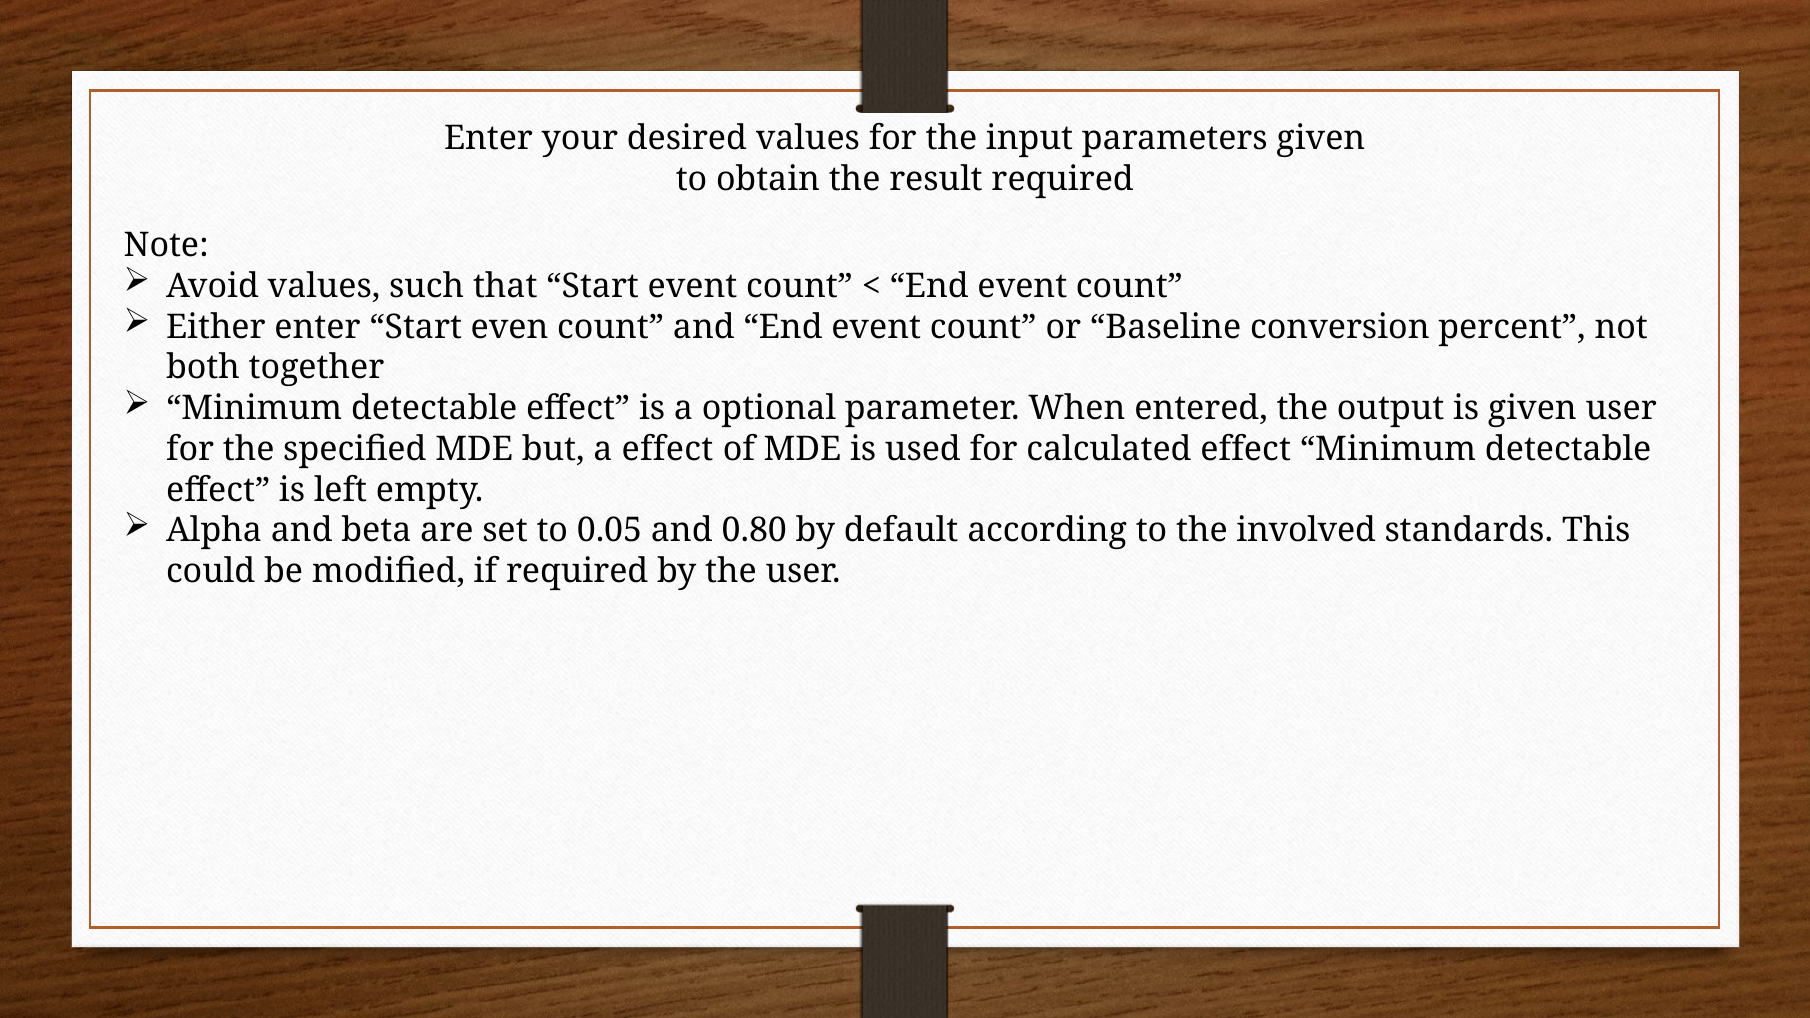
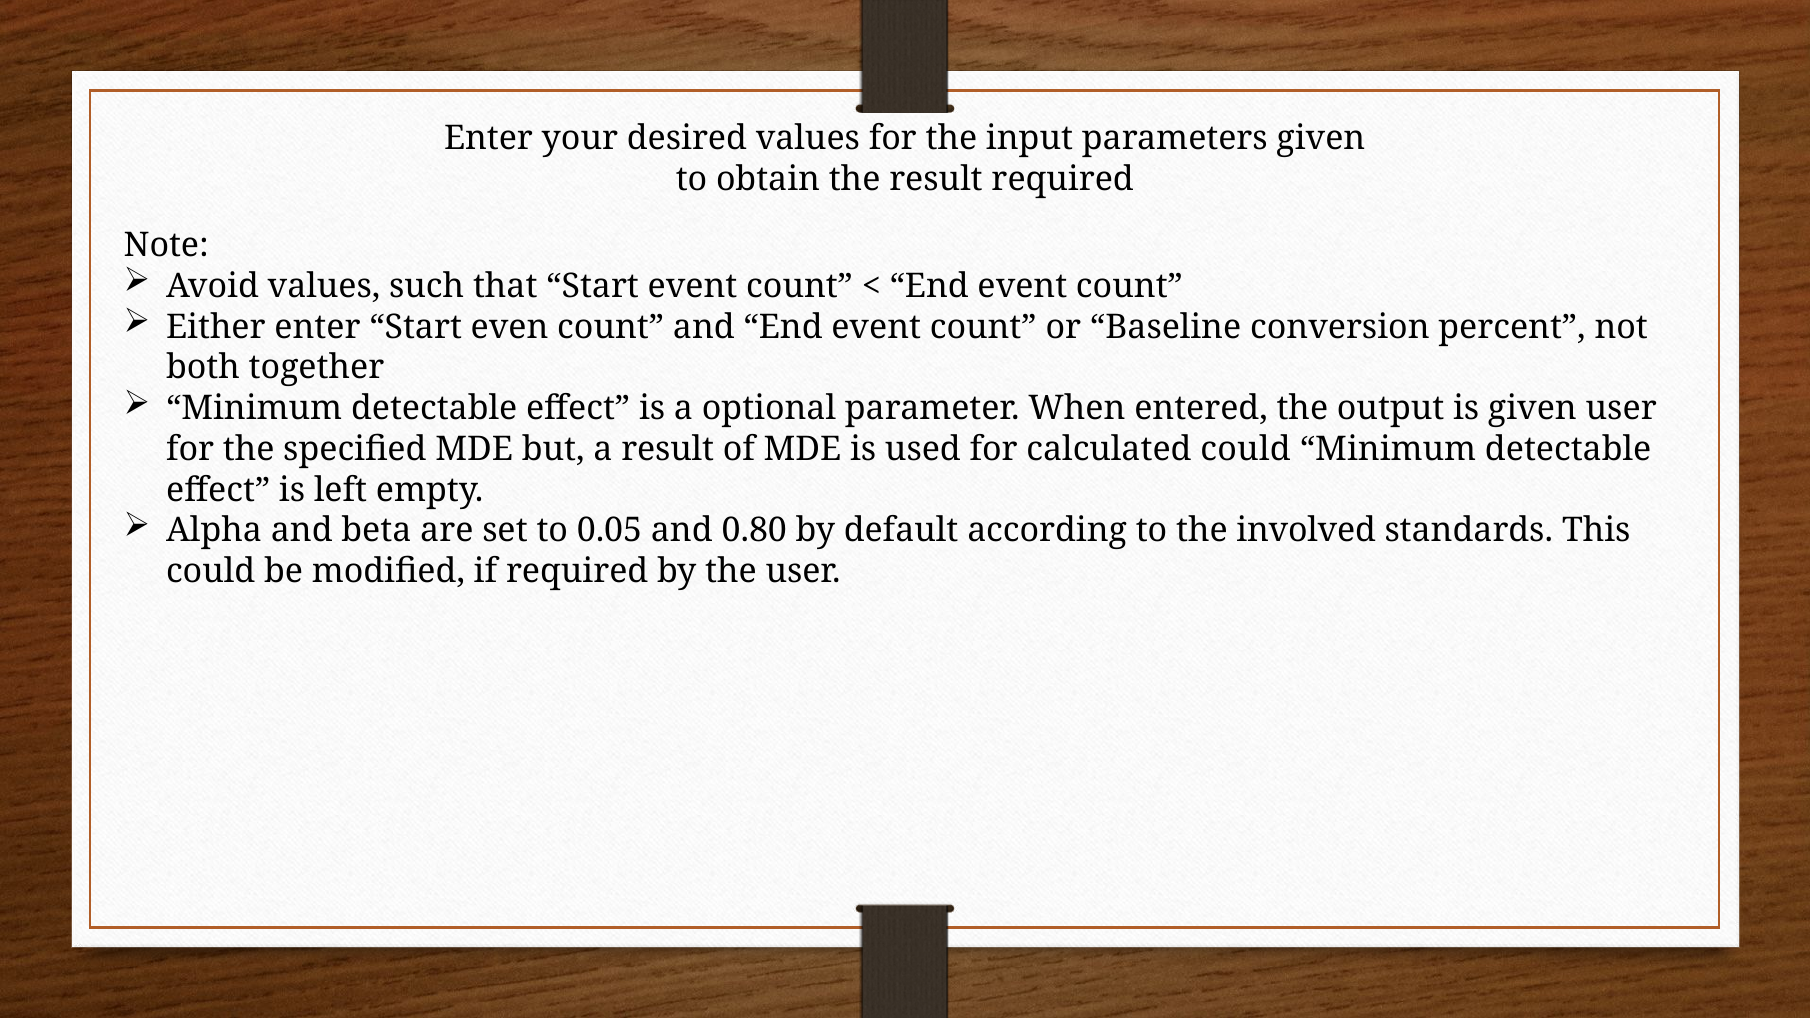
a effect: effect -> result (668, 449)
calculated effect: effect -> could (1246, 449)
